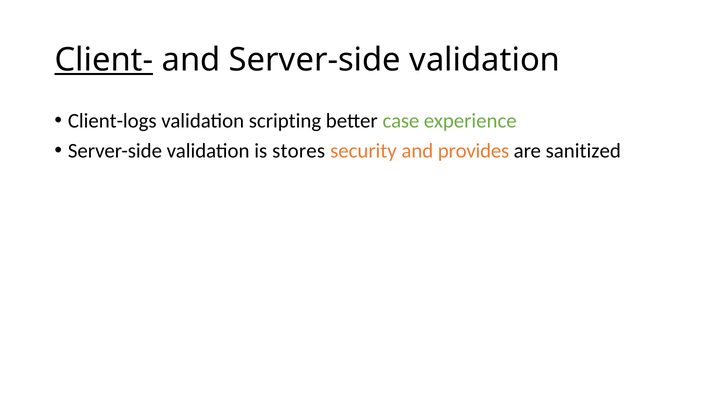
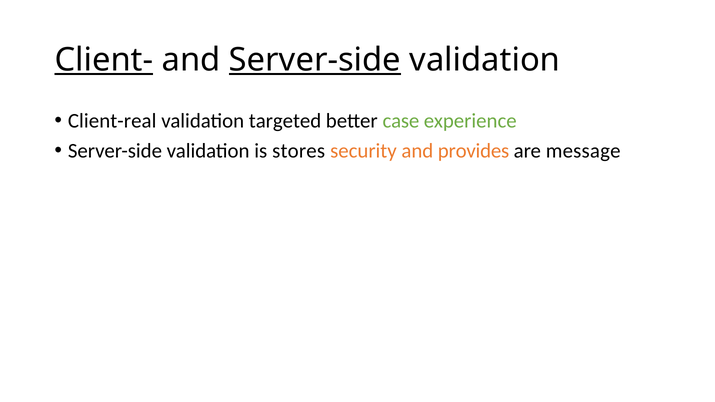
Server-side underline: none -> present (315, 60)
Client-logs: Client-logs -> Client-real (112, 121)
scripting: scripting -> targeted (285, 121)
sanitized: sanitized -> message (583, 151)
